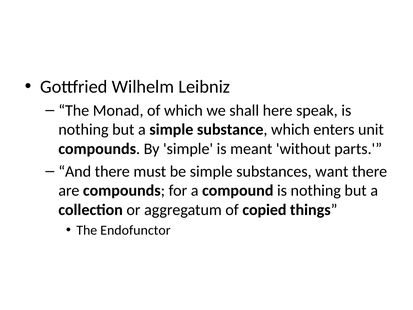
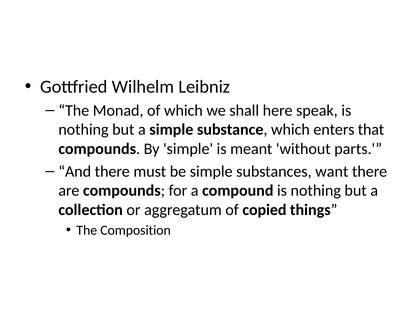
unit: unit -> that (371, 130)
Endofunctor: Endofunctor -> Composition (136, 230)
